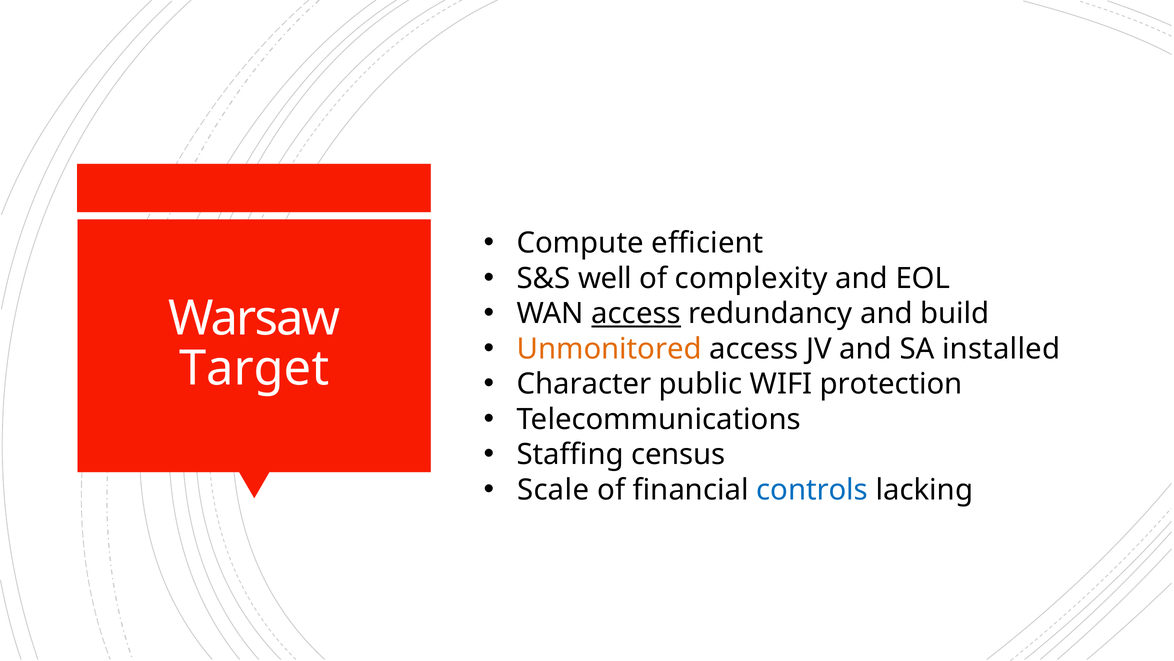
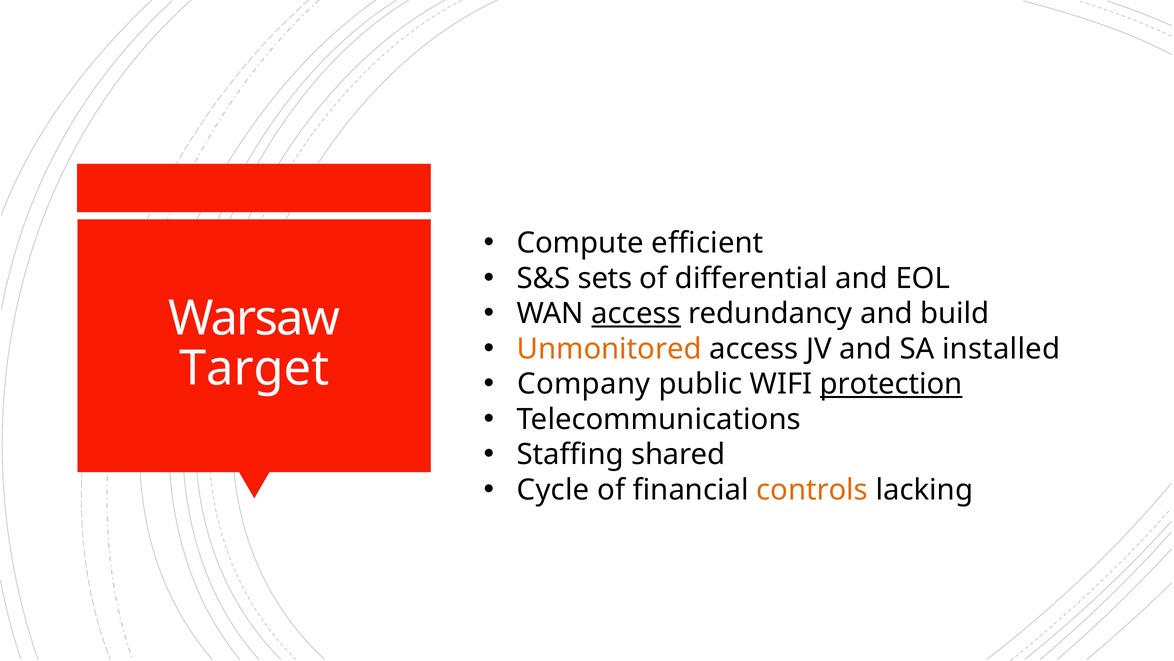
well: well -> sets (605, 278)
complexity: complexity -> differential (751, 278)
Character: Character -> Company (584, 384)
protection underline: none -> present (891, 384)
census: census -> shared (678, 454)
Scale: Scale -> Cycle (553, 490)
controls colour: blue -> orange (812, 490)
